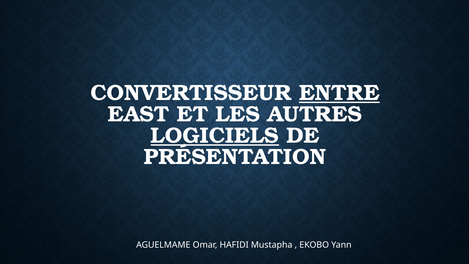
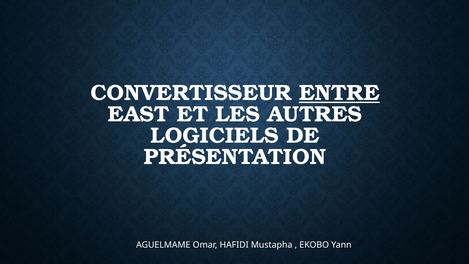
LOGICIELS underline: present -> none (215, 136)
